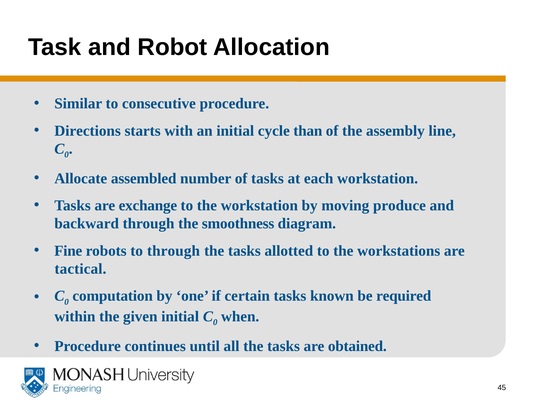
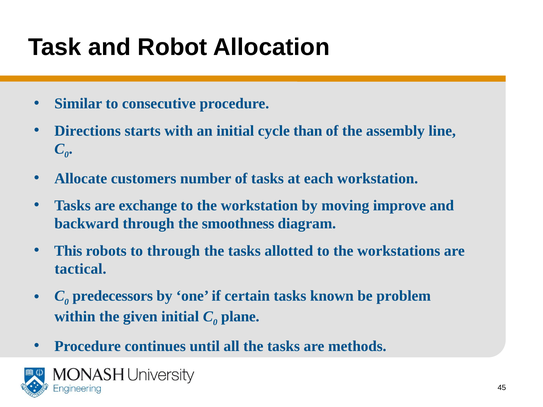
assembled: assembled -> customers (144, 179)
produce: produce -> improve (400, 206)
Fine: Fine -> This (68, 251)
computation: computation -> predecessors (113, 296)
required: required -> problem (404, 296)
when: when -> plane (240, 317)
obtained: obtained -> methods (357, 346)
